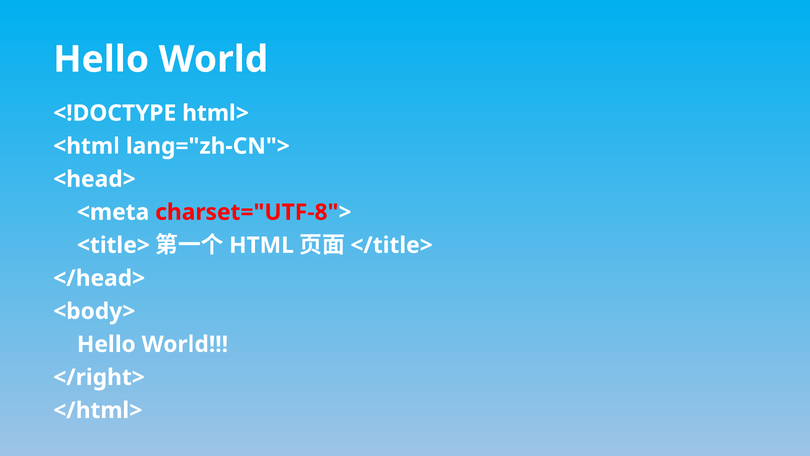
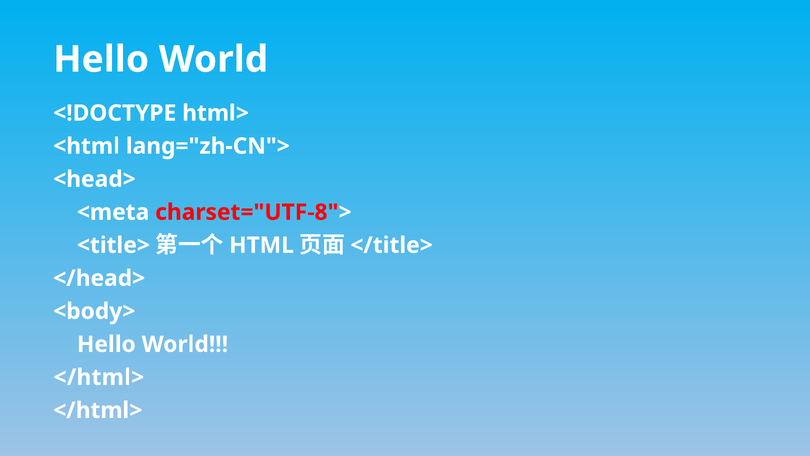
</right>: </right> -> </html> (99, 377)
